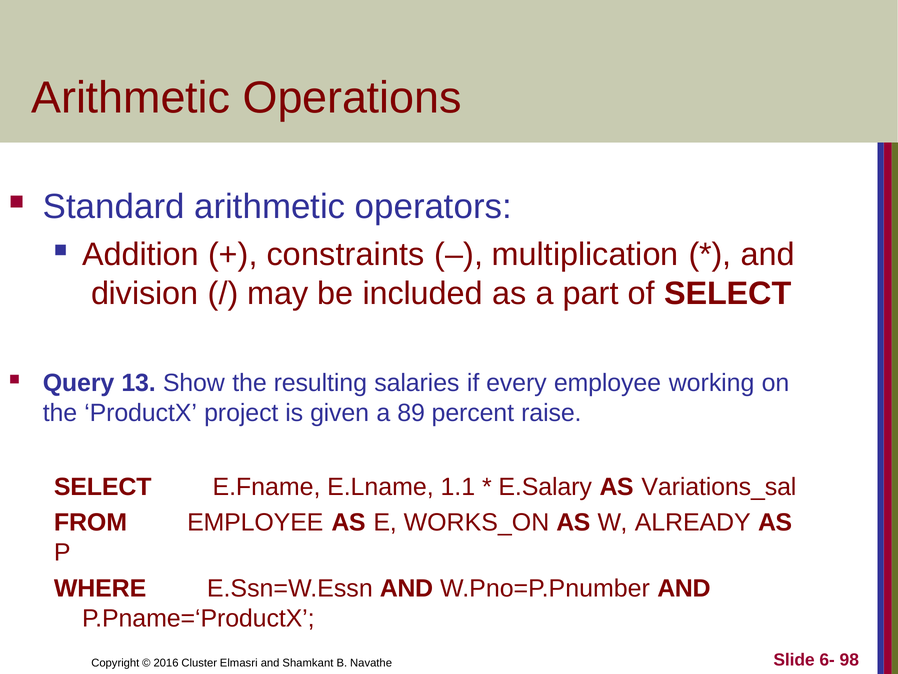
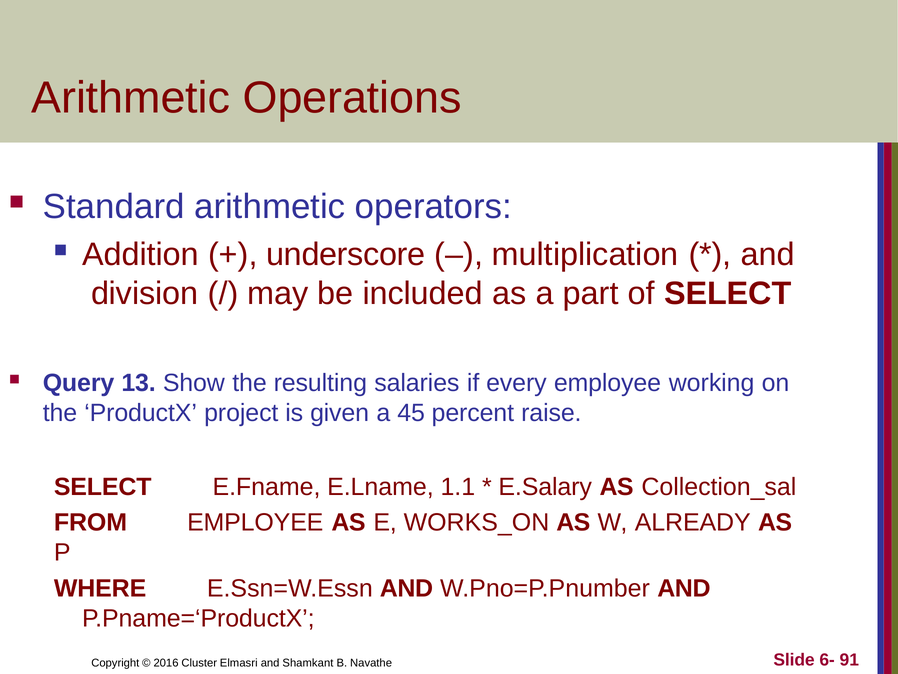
constraints: constraints -> underscore (346, 255)
89: 89 -> 45 (411, 413)
Variations_sal: Variations_sal -> Collection_sal (719, 486)
98: 98 -> 91 (849, 660)
